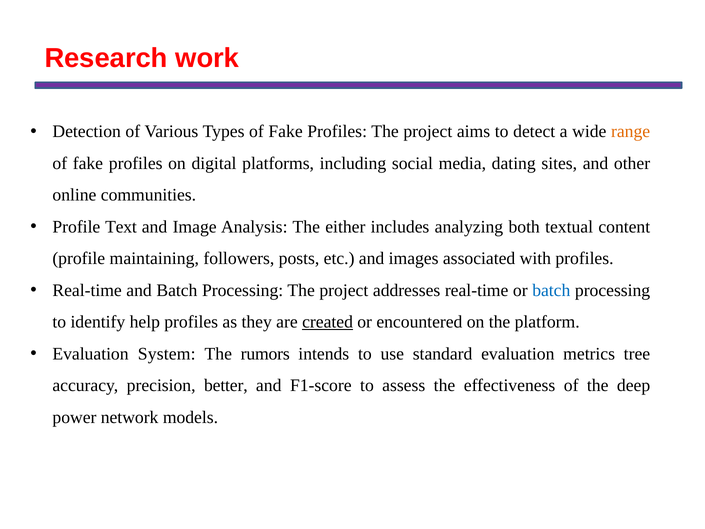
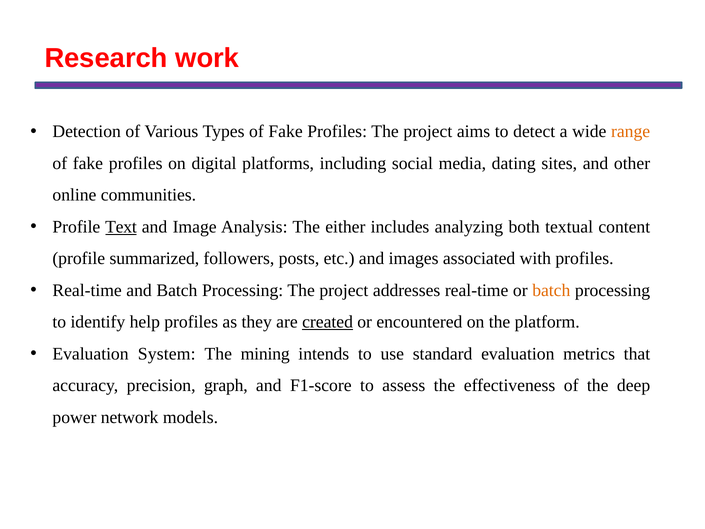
Text underline: none -> present (121, 227)
maintaining: maintaining -> summarized (154, 259)
batch colour: blue -> orange (551, 290)
rumors: rumors -> mining (265, 354)
tree: tree -> that (637, 354)
better: better -> graph (226, 385)
